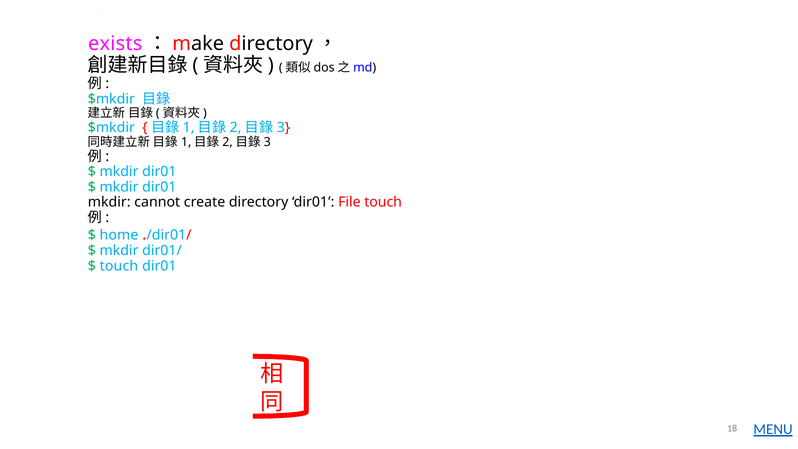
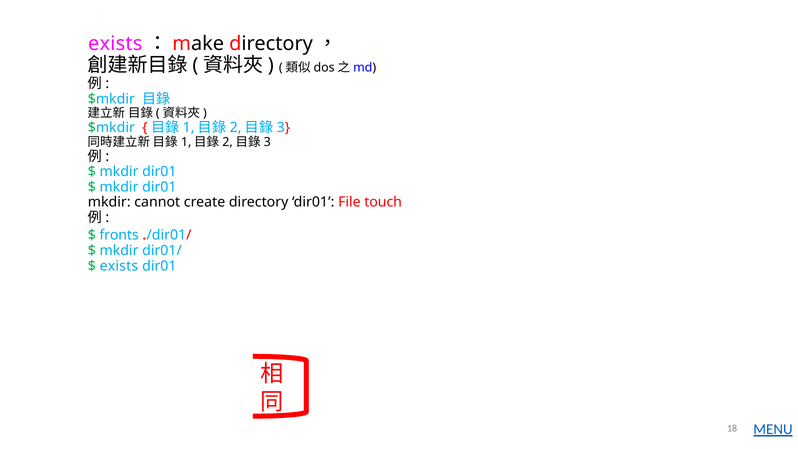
home: home -> fronts (119, 235)
touch: touch -> exists (119, 266)
